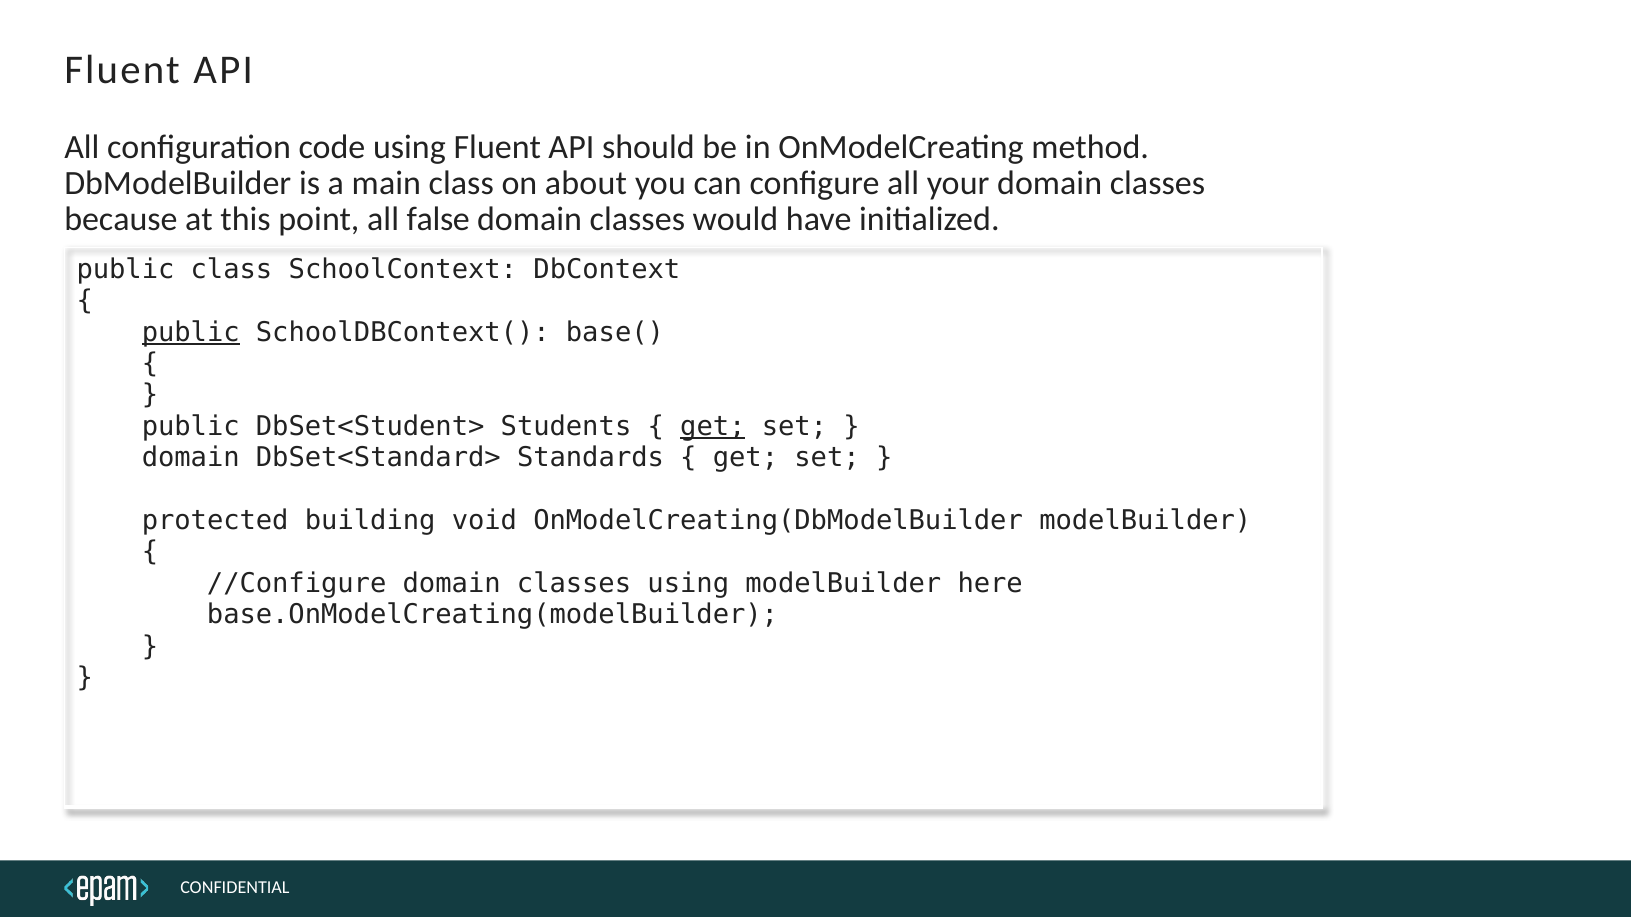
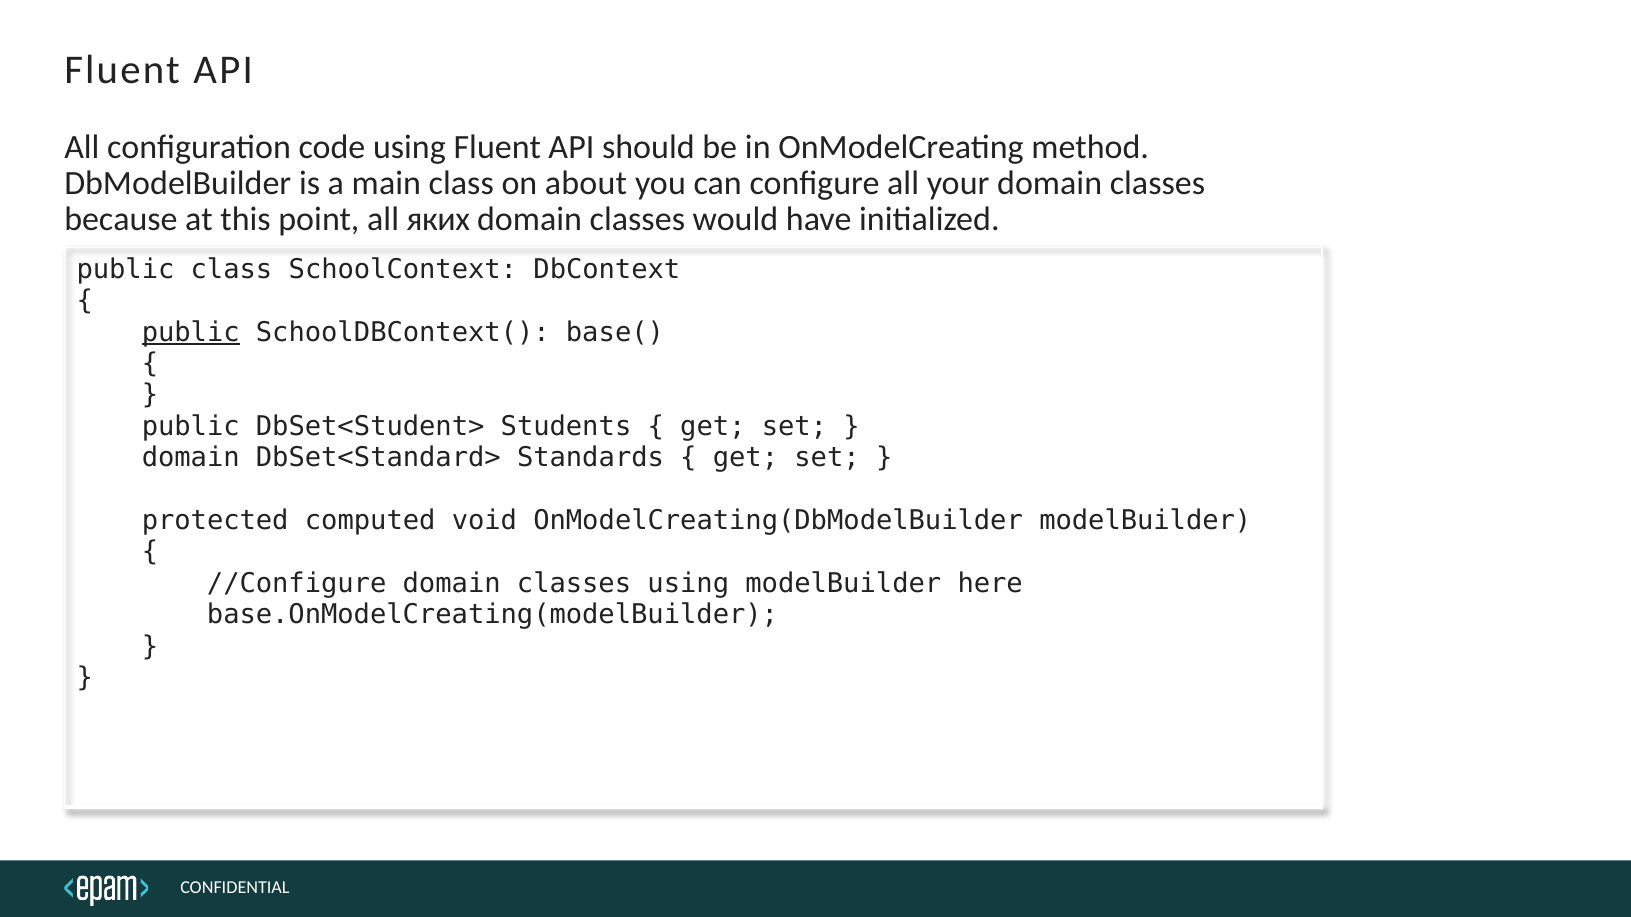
false: false -> яких (438, 220)
get underline: present -> none (713, 427)
building: building -> computed (370, 521)
